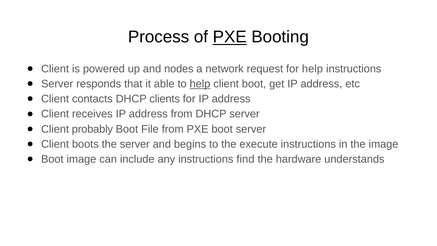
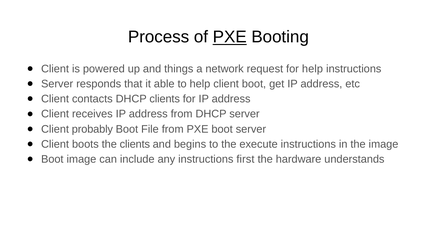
nodes: nodes -> things (179, 69)
help underline: present -> none (200, 84)
the server: server -> clients (135, 144)
find: find -> first (245, 159)
